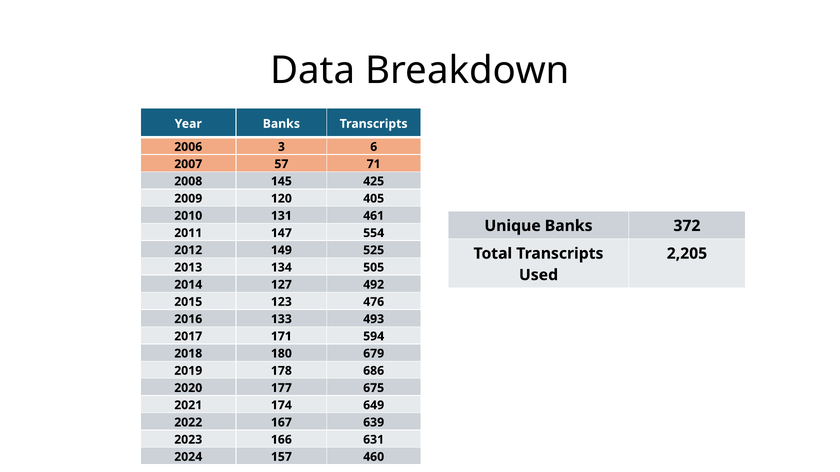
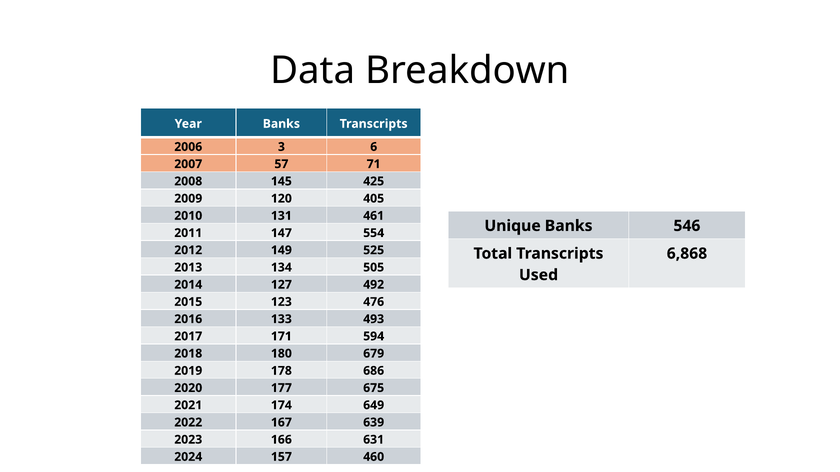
372: 372 -> 546 (687, 226)
2,205: 2,205 -> 6,868 (687, 254)
